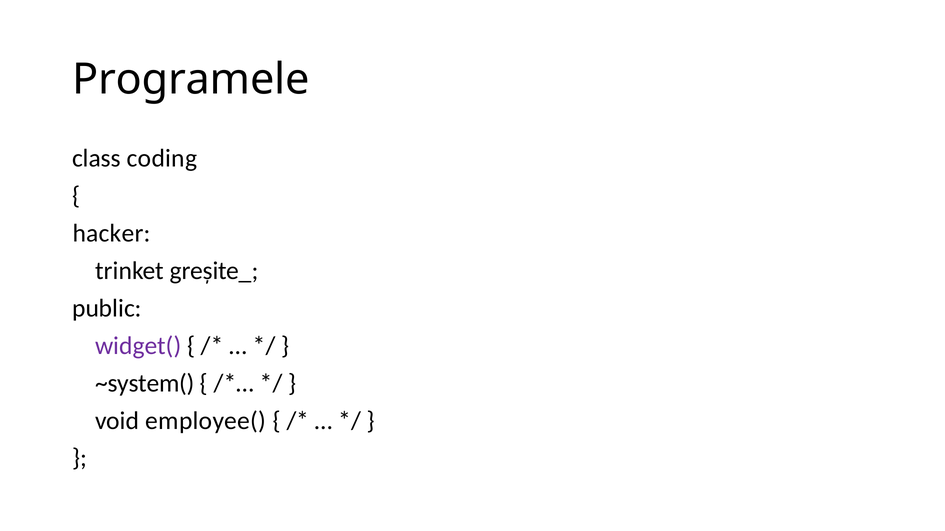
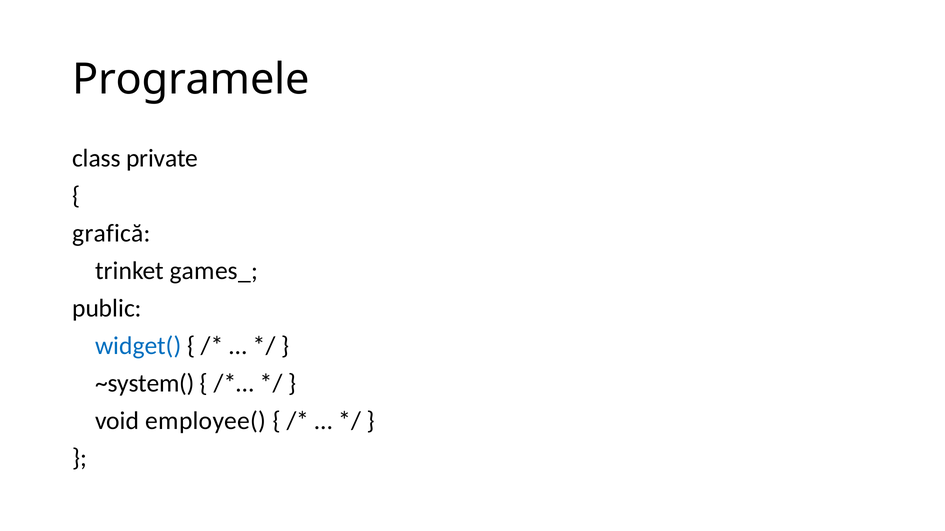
coding: coding -> private (162, 159)
hacker: hacker -> grafică (112, 234)
greșite_: greșite_ -> games_ (214, 271)
widget( colour: purple -> blue (138, 346)
